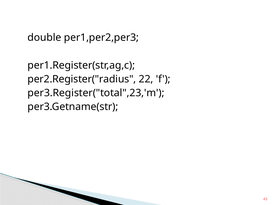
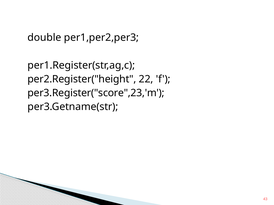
per2.Register("radius: per2.Register("radius -> per2.Register("height (82, 79)
per3.Register("total",23,'m: per3.Register("total",23,'m -> per3.Register("score",23,'m (96, 93)
